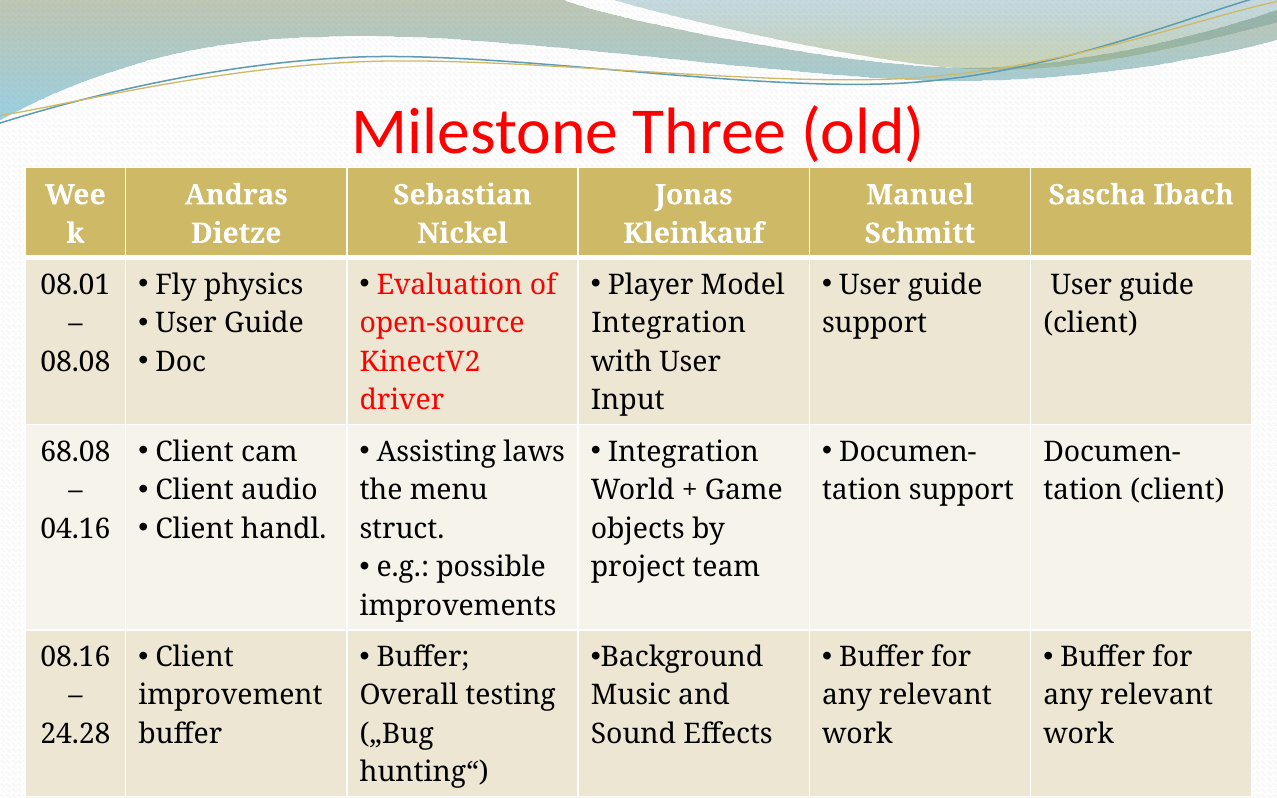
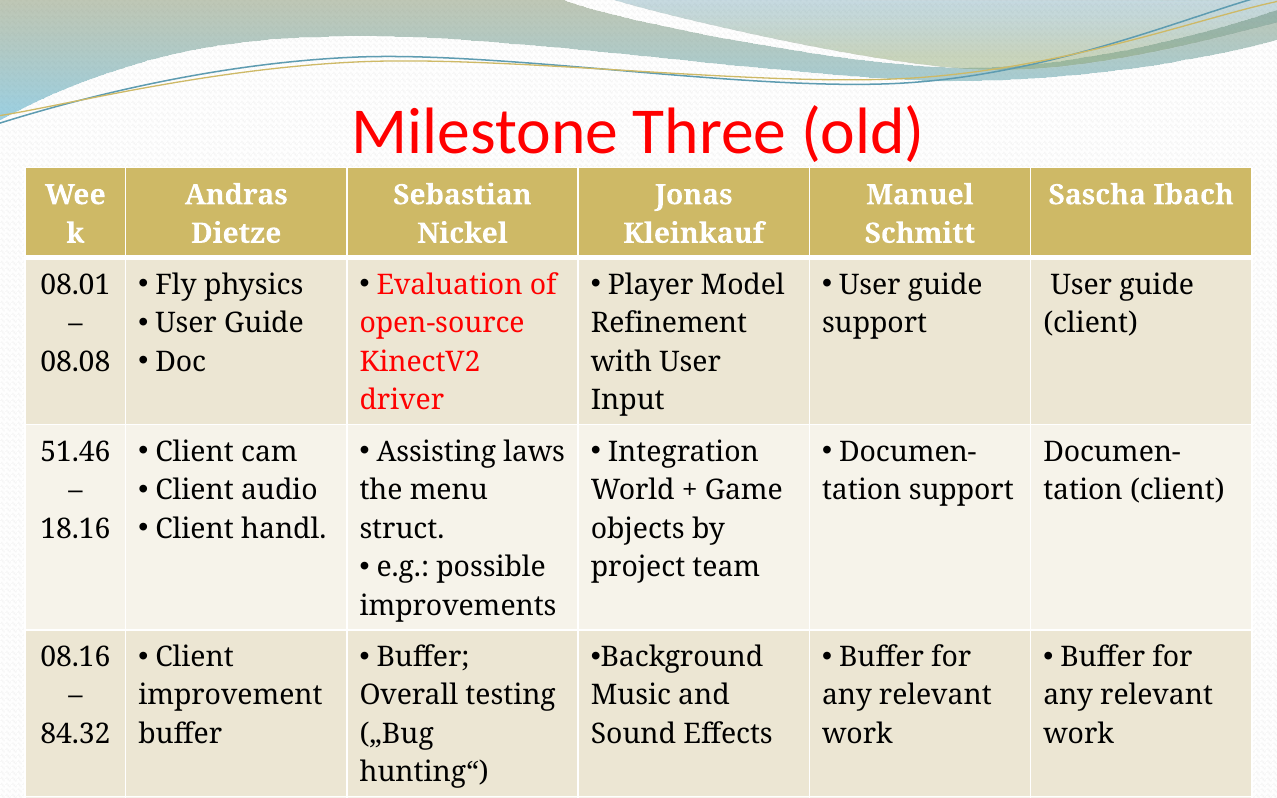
Integration: Integration -> Refinement (669, 323)
68.08: 68.08 -> 51.46 (75, 452)
04.16: 04.16 -> 18.16 (75, 529)
24.28: 24.28 -> 84.32 (75, 734)
